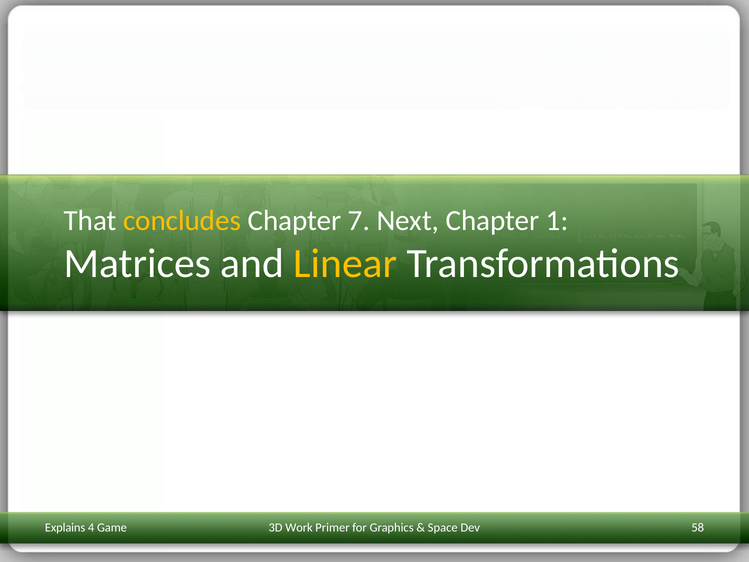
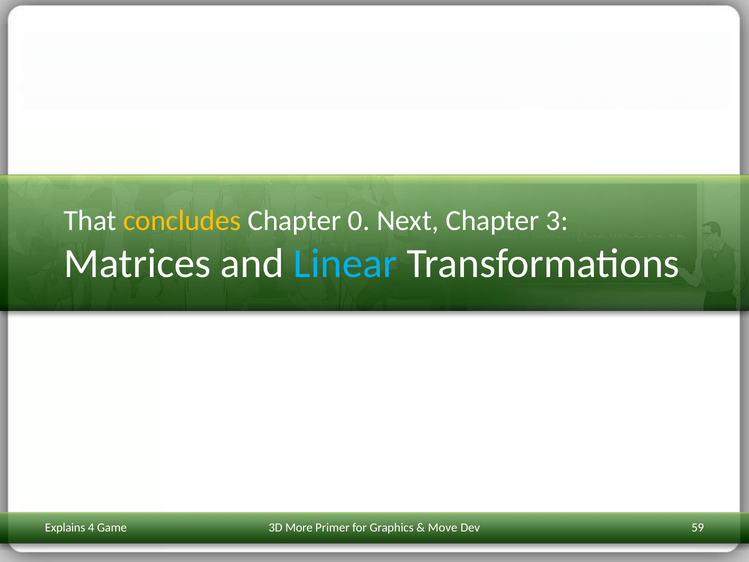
7: 7 -> 0 (359, 220)
1: 1 -> 3 (557, 220)
Linear colour: yellow -> light blue (345, 264)
Work: Work -> More (299, 528)
Space: Space -> Move (443, 528)
58: 58 -> 59 (698, 527)
